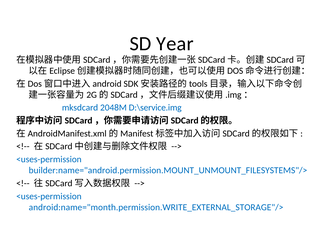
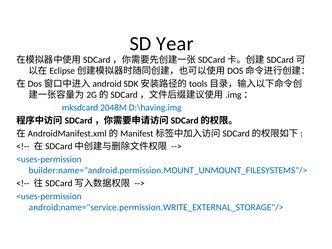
D:\service.img: D:\service.img -> D:\having.img (155, 108)
android:name="month.permission.WRITE_EXTERNAL_STORAGE"/>: android:name="month.permission.WRITE_EXTERNAL_STORAGE"/> -> android:name="service.permission.WRITE_EXTERNAL_STORAGE"/> (156, 207)
